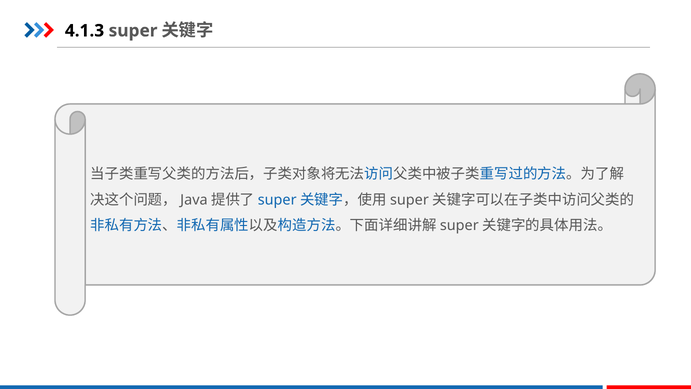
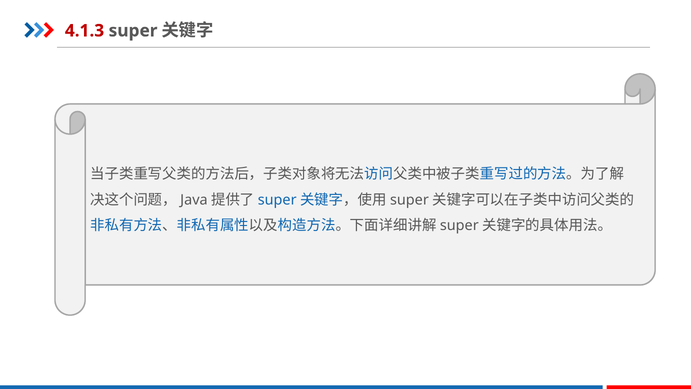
4.1.3 colour: black -> red (85, 31)
